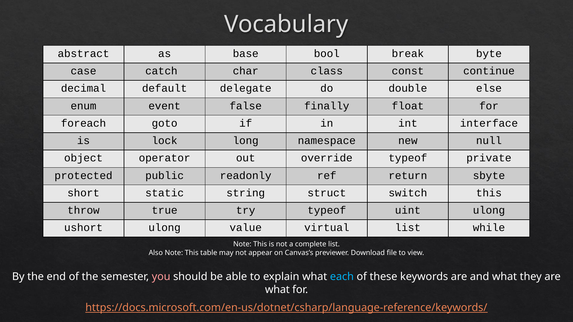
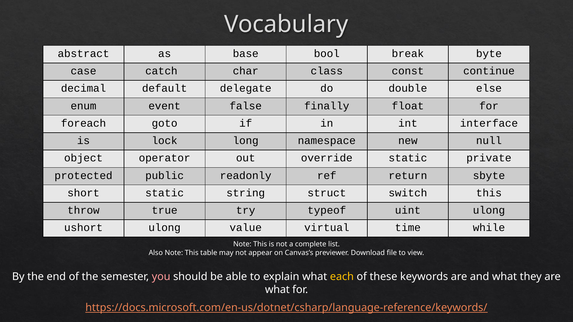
override typeof: typeof -> static (408, 158)
virtual list: list -> time (408, 228)
each colour: light blue -> yellow (342, 277)
